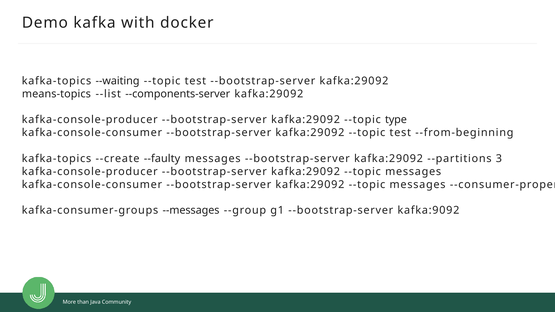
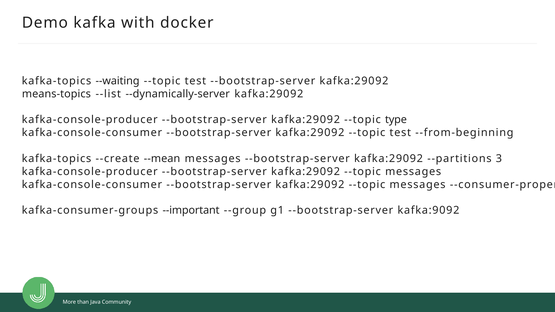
--components-server: --components-server -> --dynamically-server (178, 94)
--faulty: --faulty -> --mean (162, 159)
--messages: --messages -> --important (191, 211)
